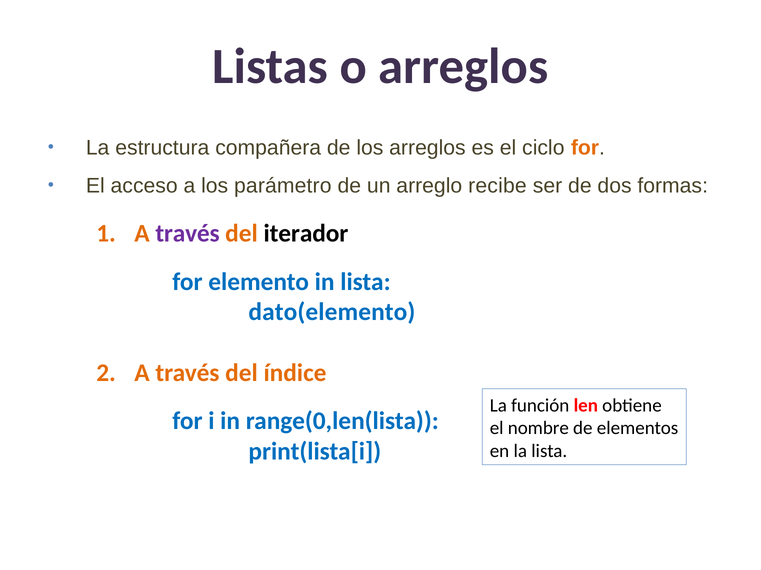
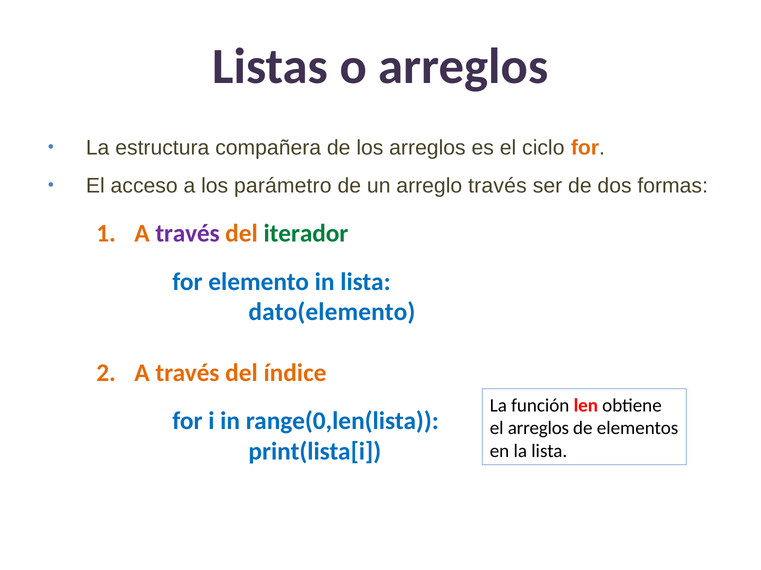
arreglo recibe: recibe -> través (497, 186)
iterador colour: black -> green (306, 234)
el nombre: nombre -> arreglos (538, 429)
